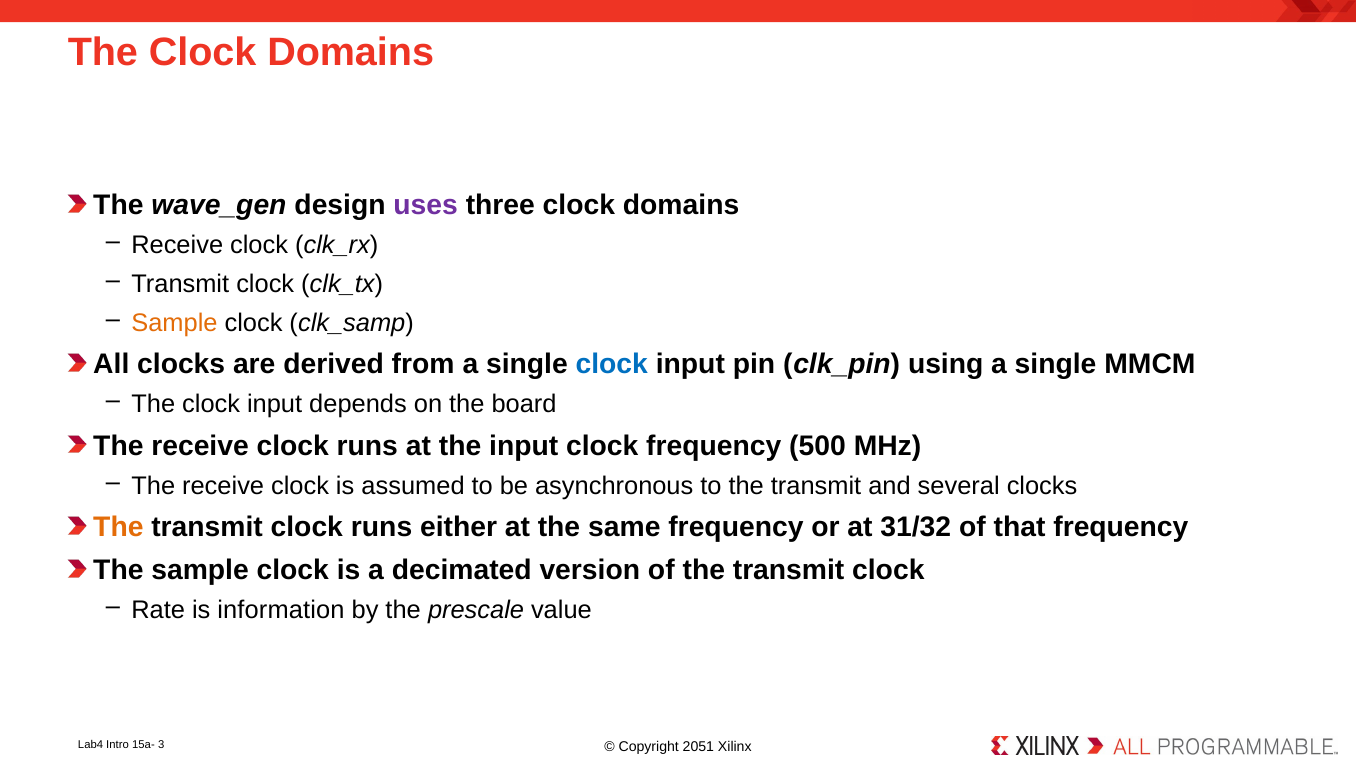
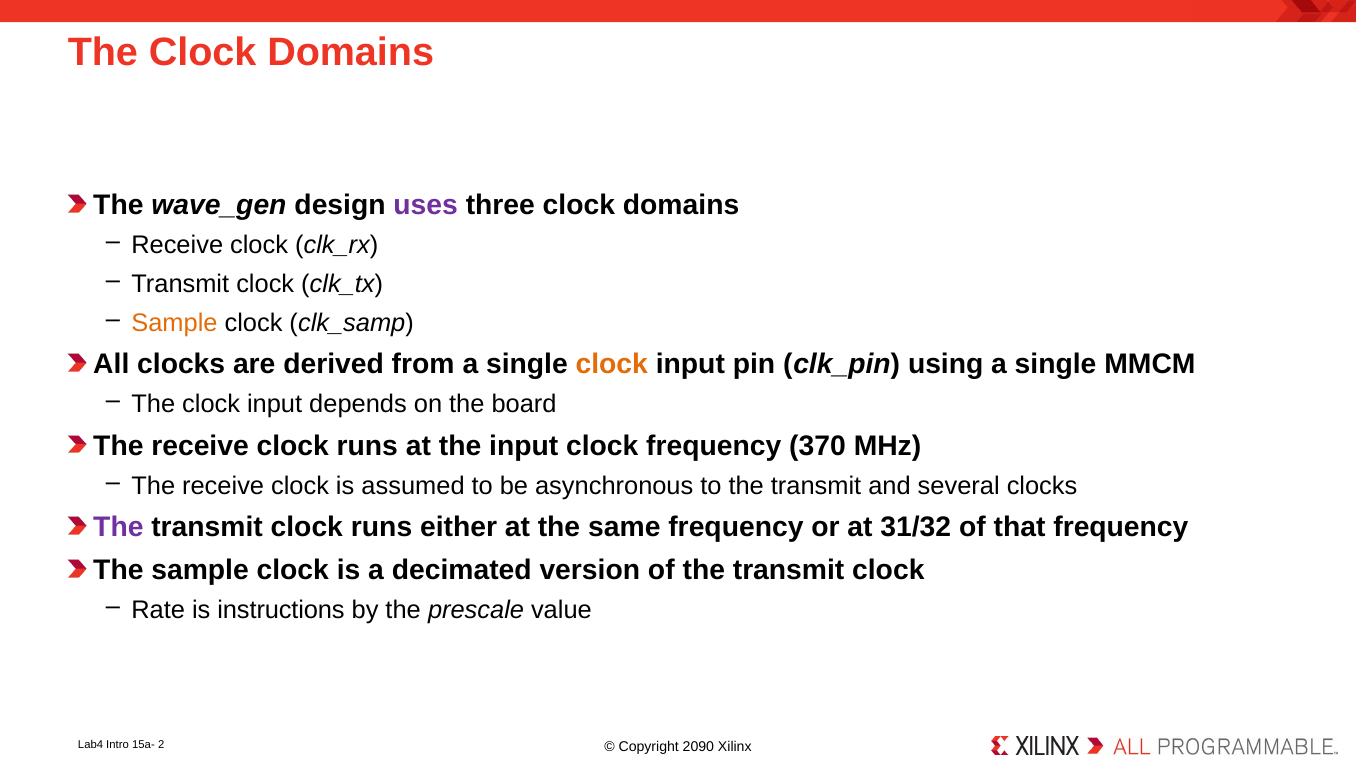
clock colour: blue -> orange (612, 364)
500: 500 -> 370 (818, 446)
The colour: orange -> purple (118, 527)
information: information -> instructions (281, 611)
3: 3 -> 2 (161, 744)
2051: 2051 -> 2090 (698, 747)
